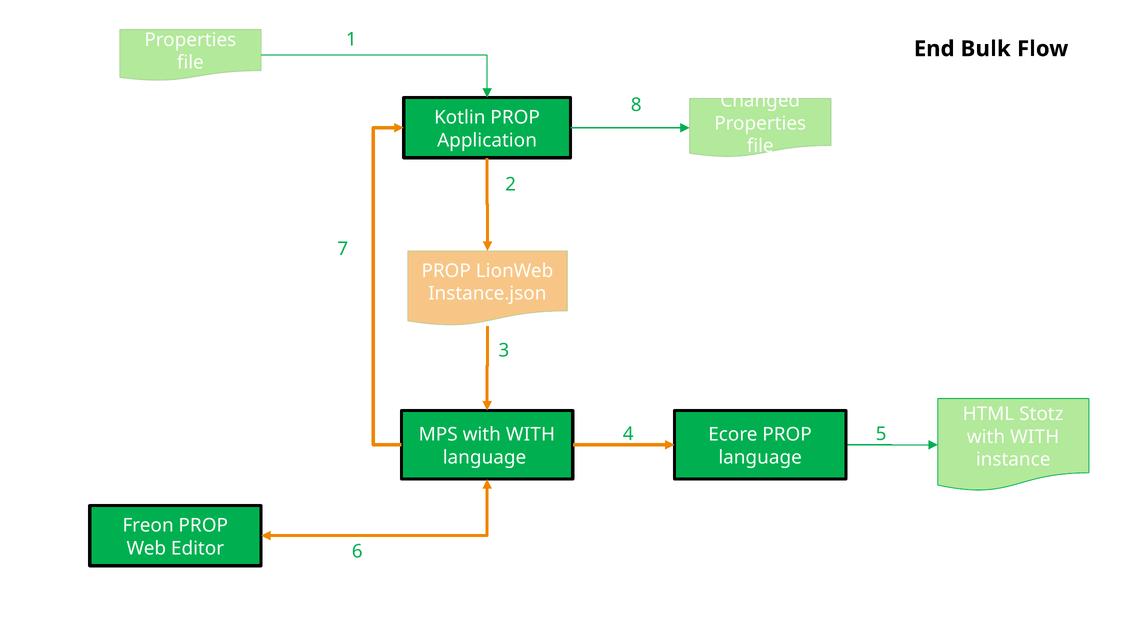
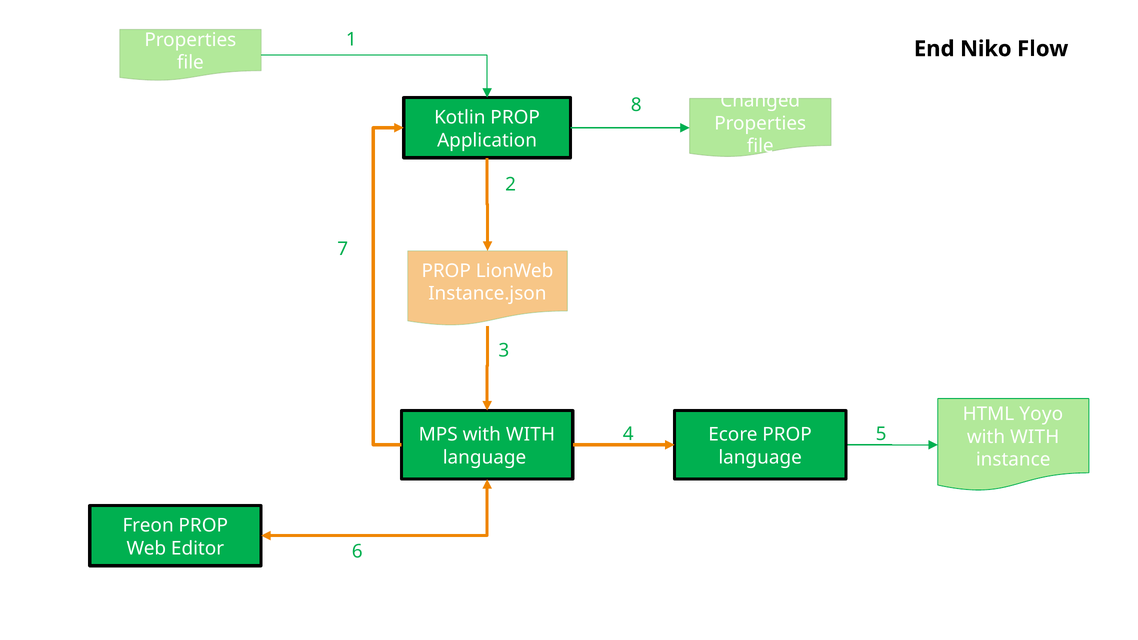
Bulk: Bulk -> Niko (986, 49)
Stotz: Stotz -> Yoyo (1041, 414)
